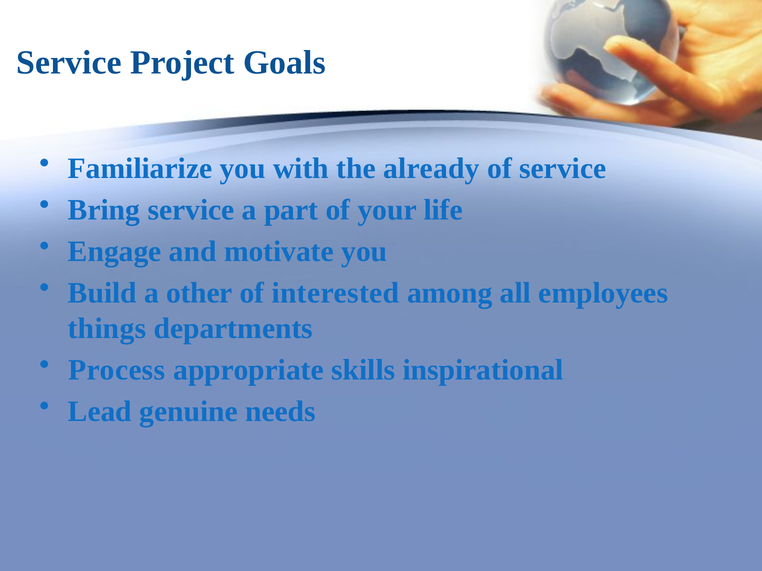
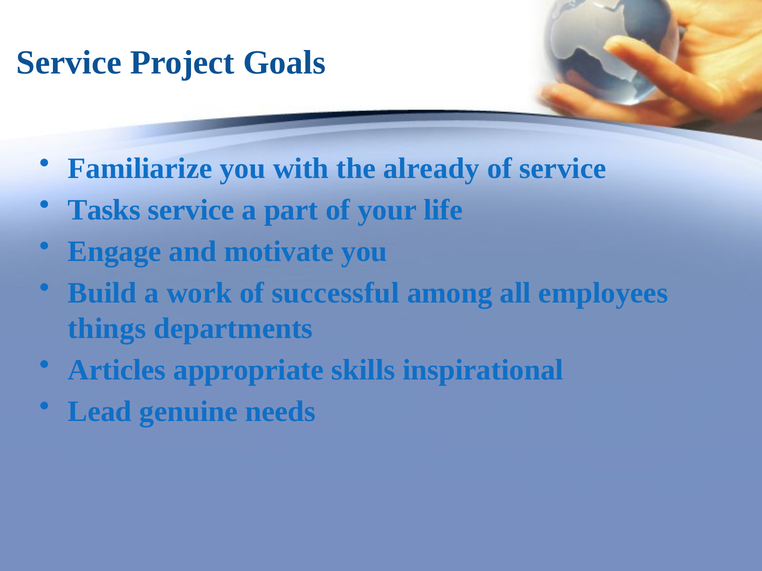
Bring: Bring -> Tasks (104, 210)
other: other -> work (199, 293)
interested: interested -> successful (335, 293)
Process: Process -> Articles (117, 370)
